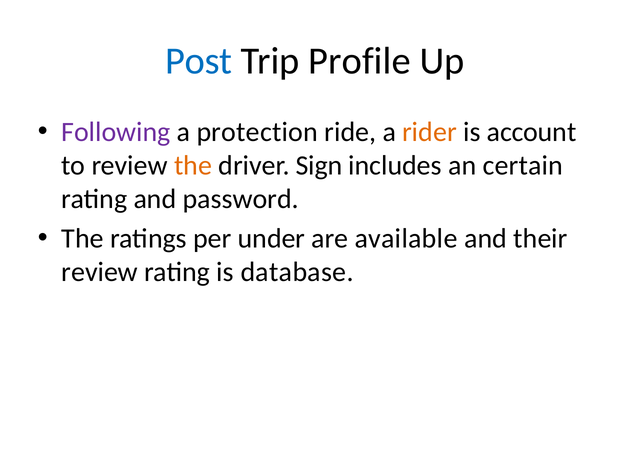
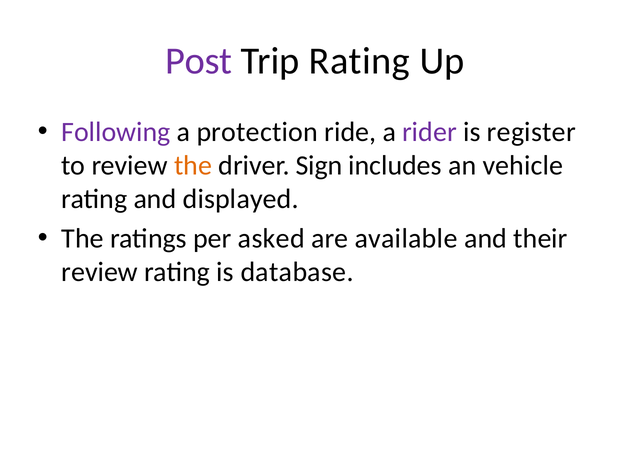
Post colour: blue -> purple (199, 61)
Trip Profile: Profile -> Rating (359, 61)
rider colour: orange -> purple (430, 132)
account: account -> register (531, 132)
certain: certain -> vehicle (523, 166)
password: password -> displayed (241, 199)
under: under -> asked (271, 239)
